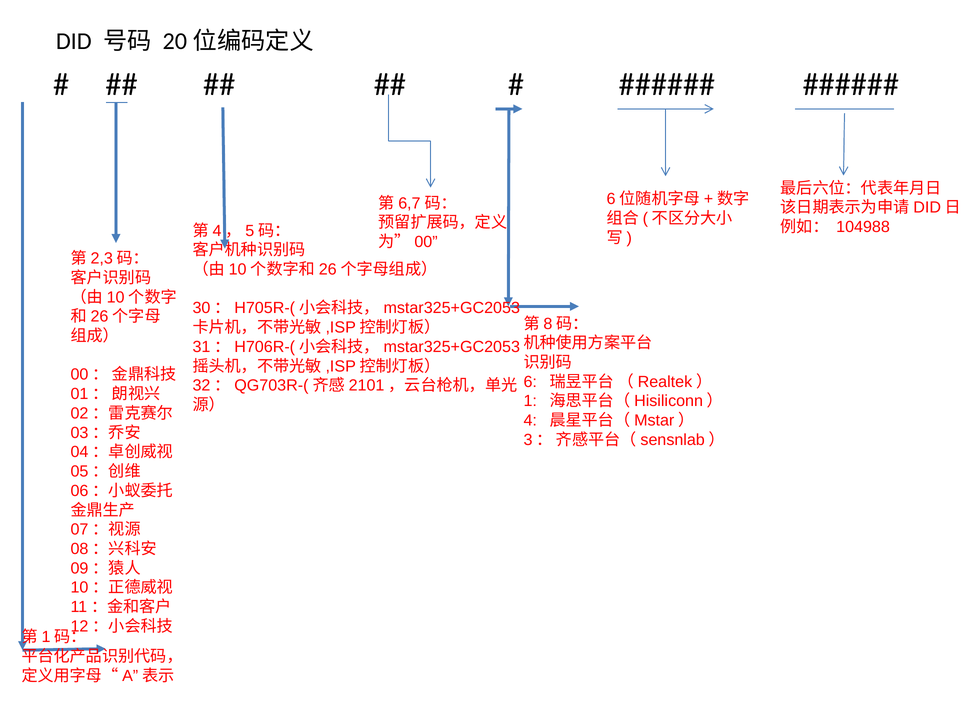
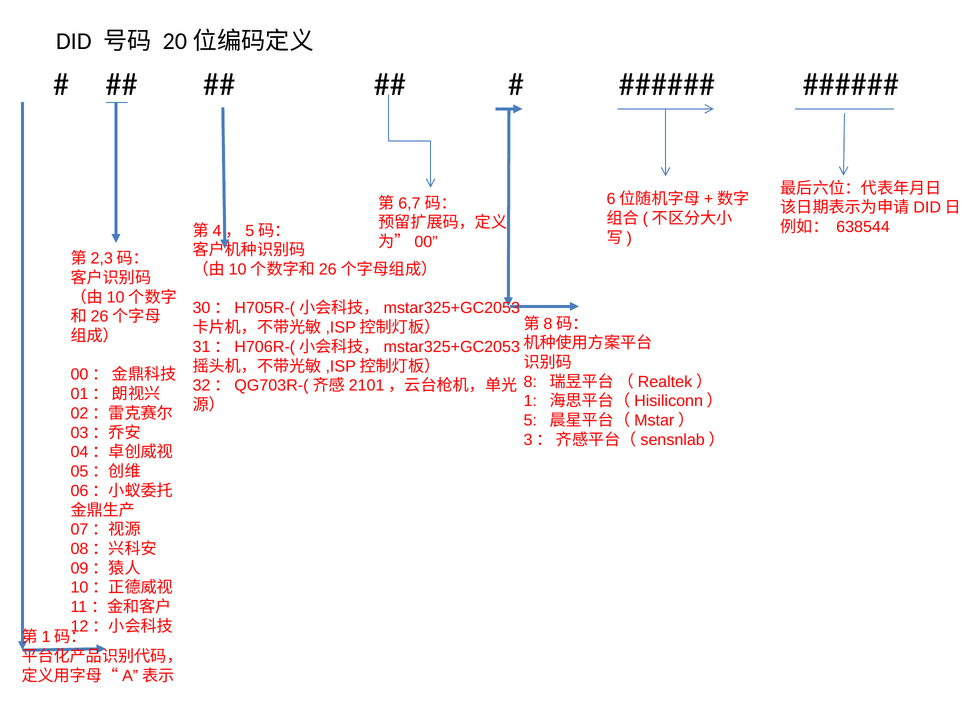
104988: 104988 -> 638544 (863, 227)
6: 6 -> 8 (530, 382)
4: 4 -> 5 (530, 421)
